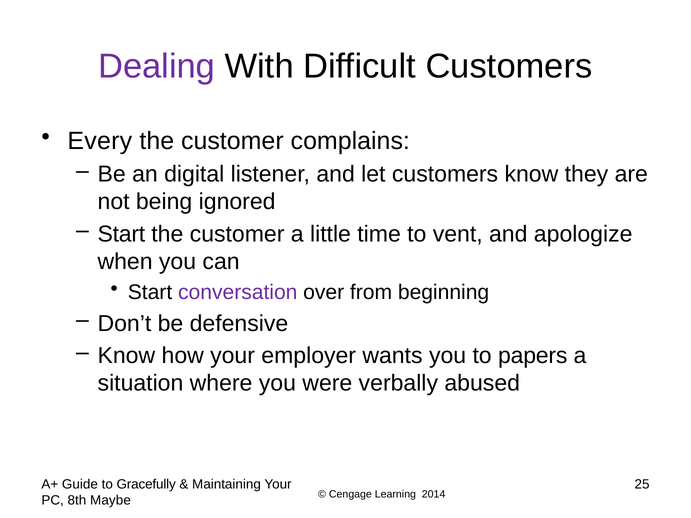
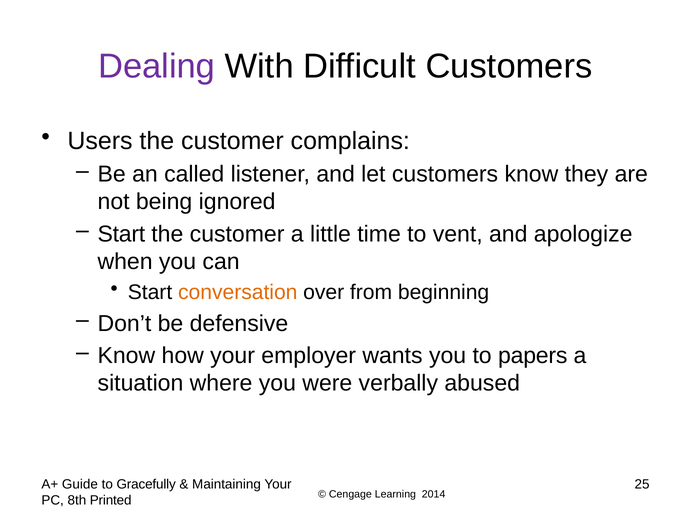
Every: Every -> Users (100, 141)
digital: digital -> called (194, 174)
conversation colour: purple -> orange (238, 292)
Maybe: Maybe -> Printed (111, 501)
